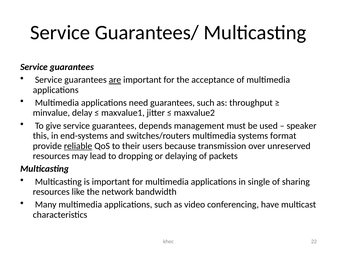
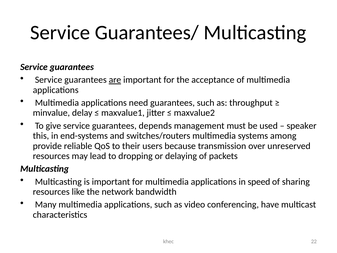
format: format -> among (283, 136)
reliable underline: present -> none (78, 146)
single: single -> speed (259, 182)
